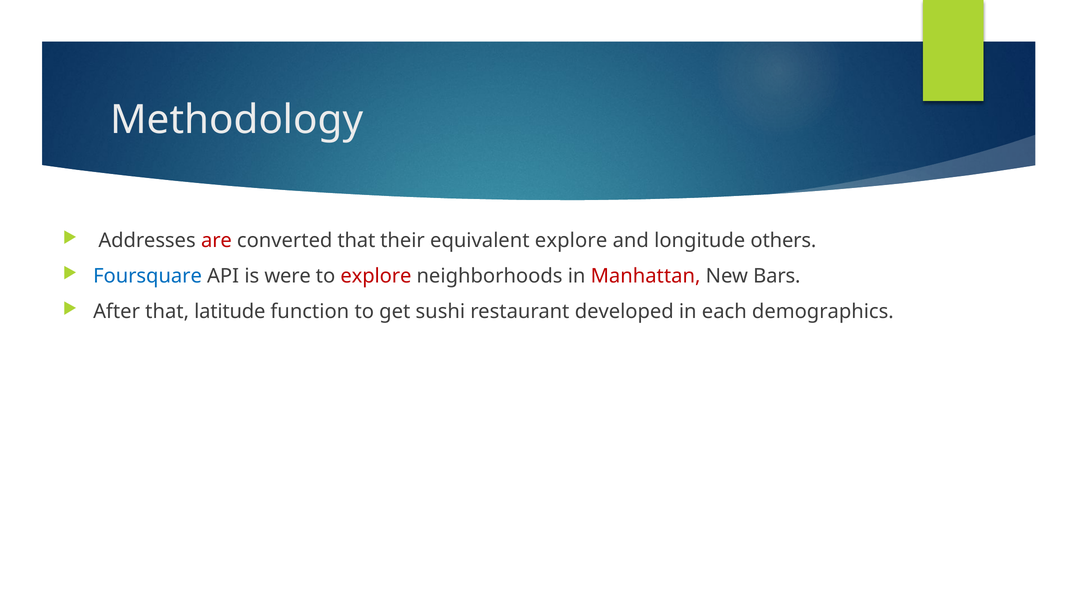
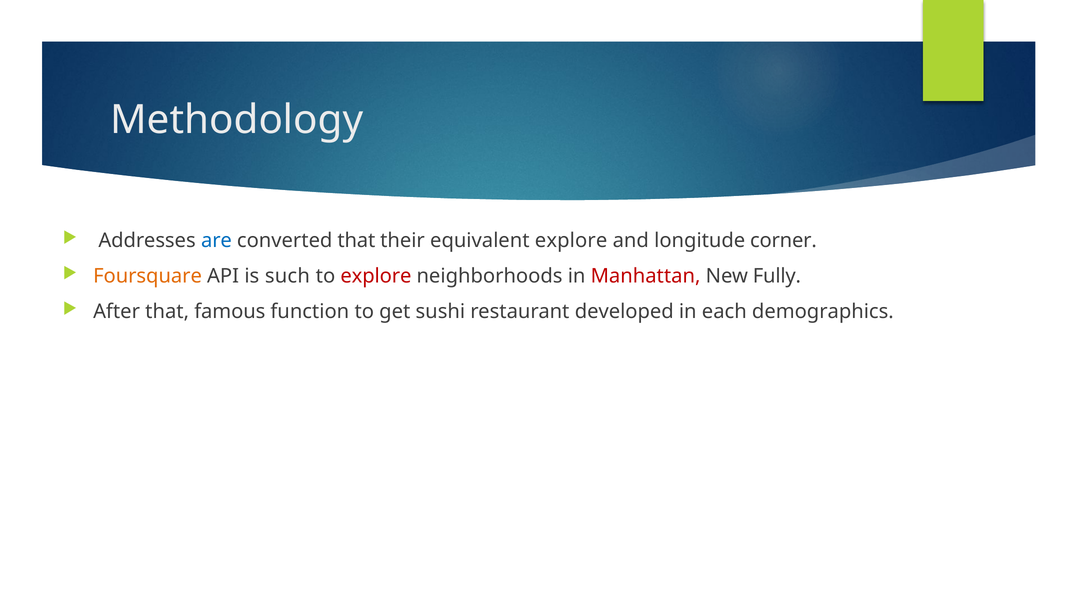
are colour: red -> blue (216, 241)
others: others -> corner (783, 241)
Foursquare colour: blue -> orange (148, 276)
were: were -> such (287, 276)
Bars: Bars -> Fully (777, 276)
latitude: latitude -> famous (230, 312)
